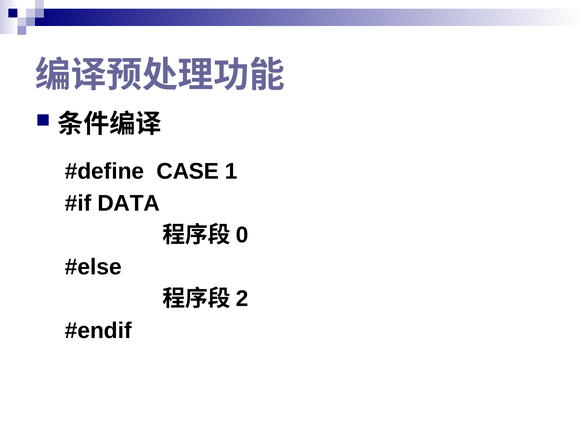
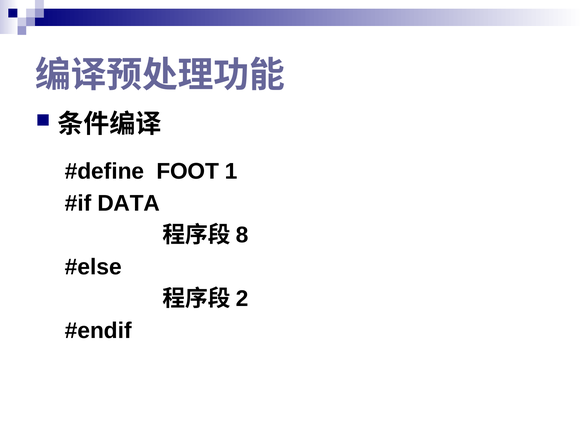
CASE: CASE -> FOOT (188, 171)
0: 0 -> 8 (242, 235)
